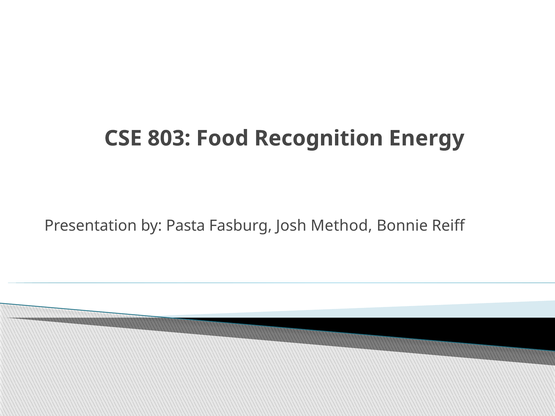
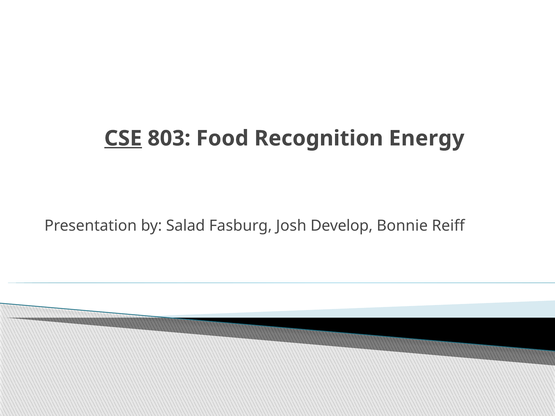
CSE underline: none -> present (123, 138)
Pasta: Pasta -> Salad (186, 226)
Method: Method -> Develop (342, 226)
